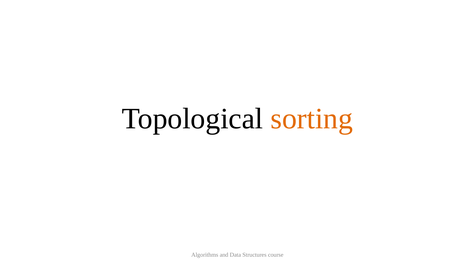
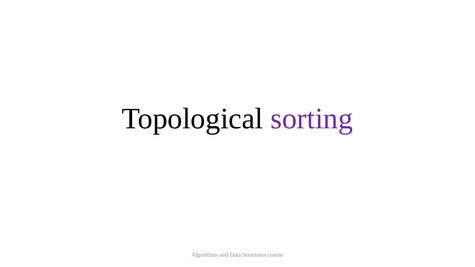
sorting colour: orange -> purple (312, 119)
